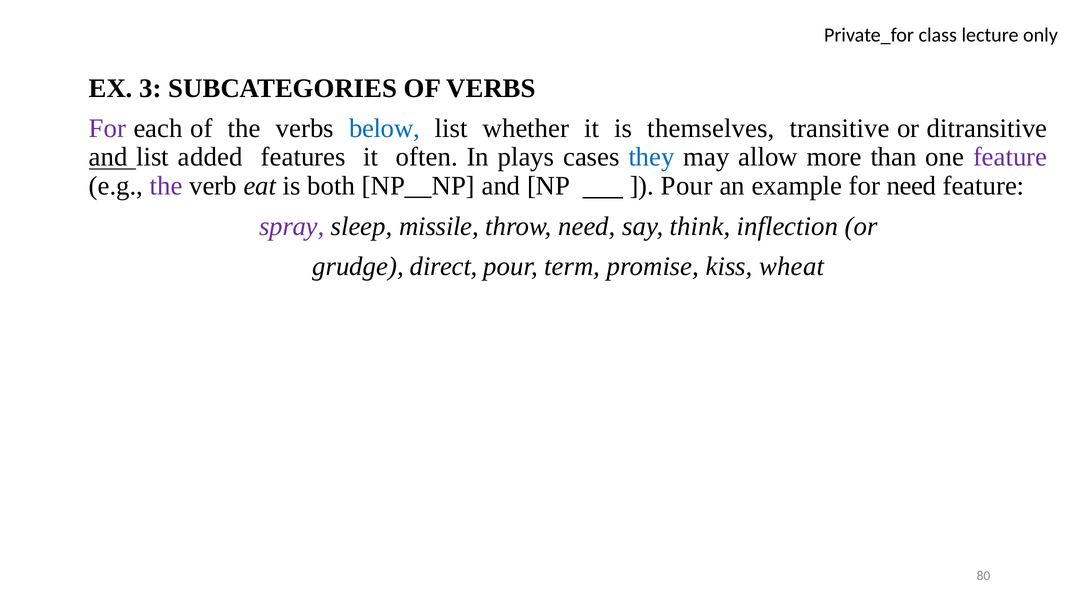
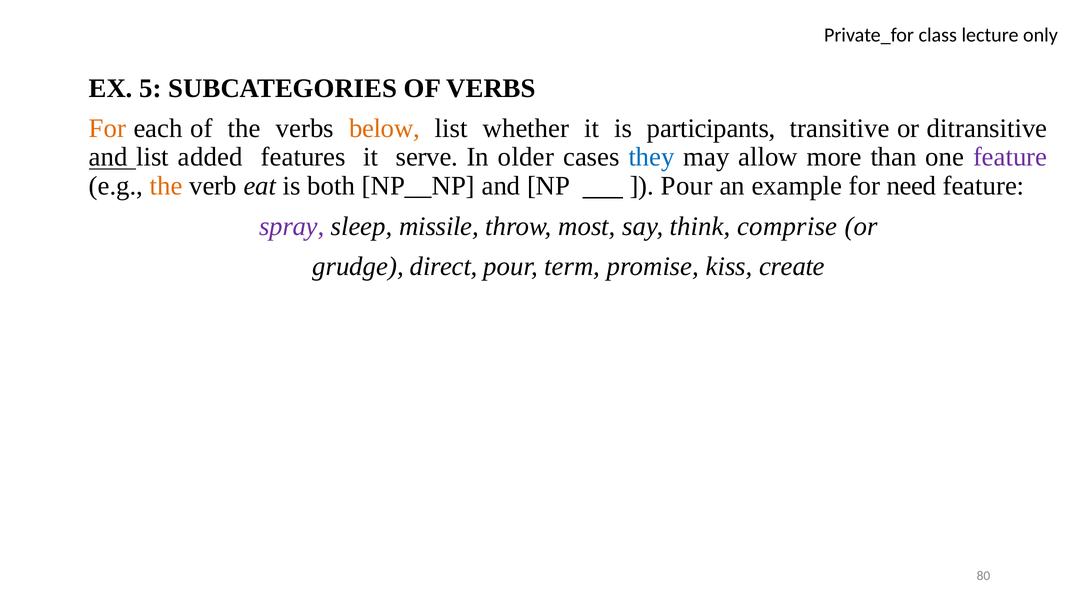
3: 3 -> 5 (150, 89)
For colour: purple -> orange (107, 128)
below colour: blue -> orange (384, 128)
themselves: themselves -> participants (711, 128)
often: often -> serve (427, 157)
plays: plays -> older (526, 157)
the colour: purple -> orange (166, 186)
throw need: need -> most (587, 226)
inflection: inflection -> comprise (787, 226)
wheat: wheat -> create (792, 266)
